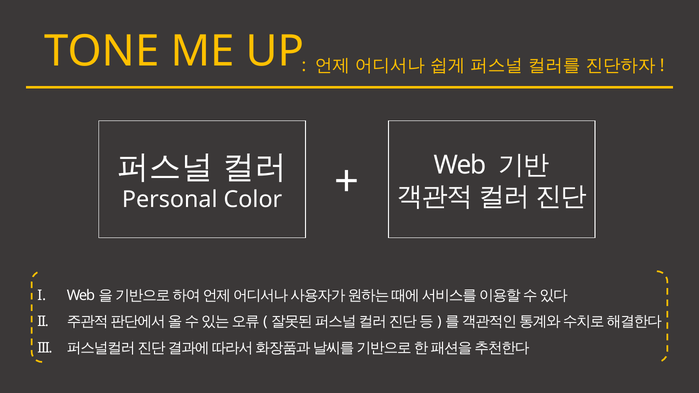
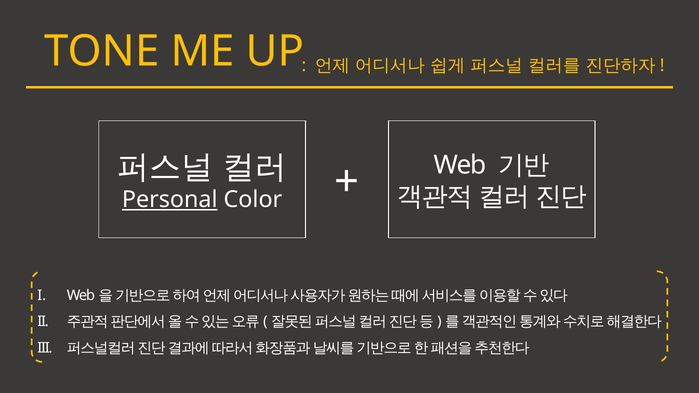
Personal underline: none -> present (170, 200)
